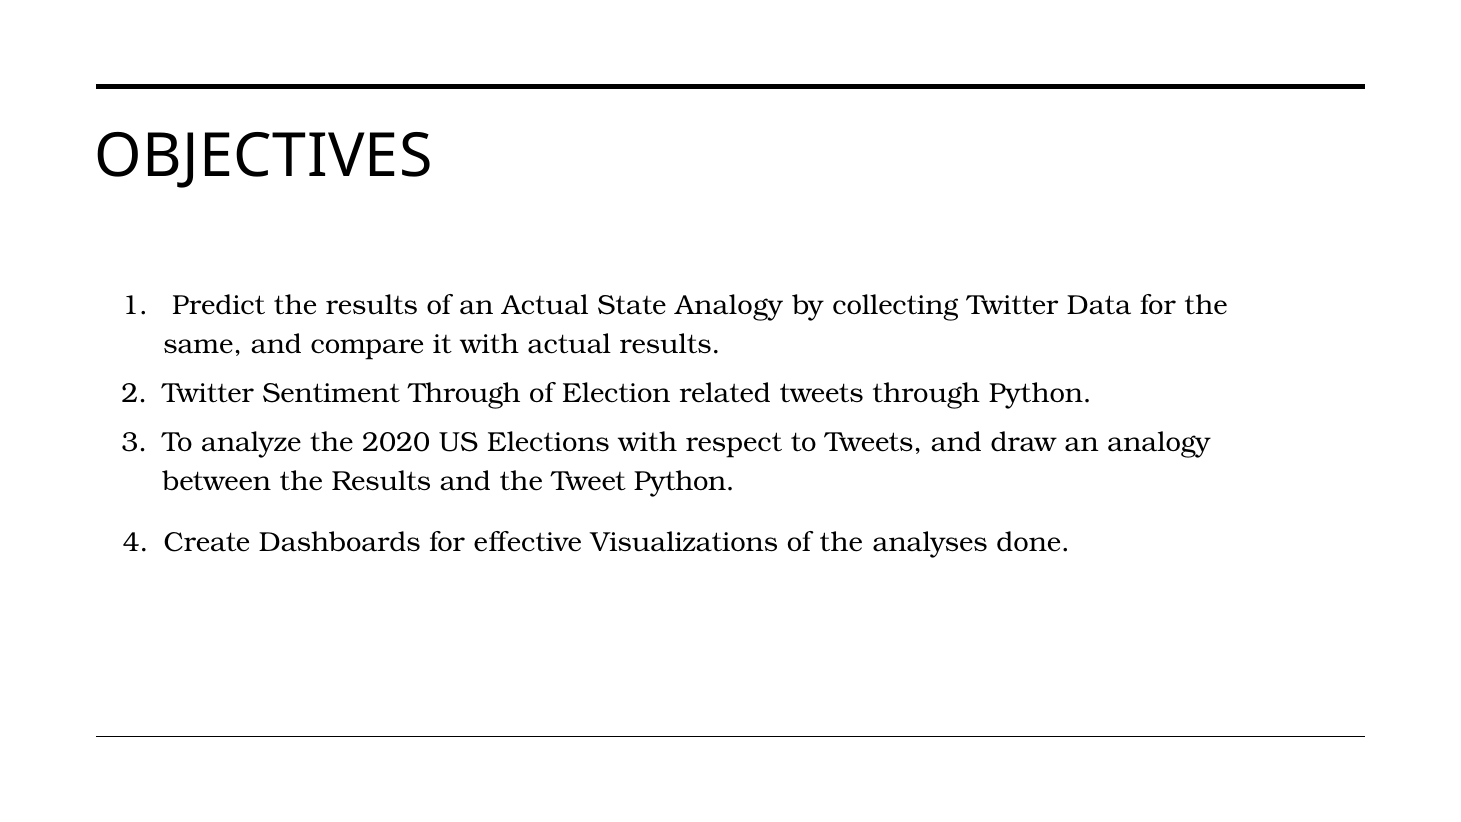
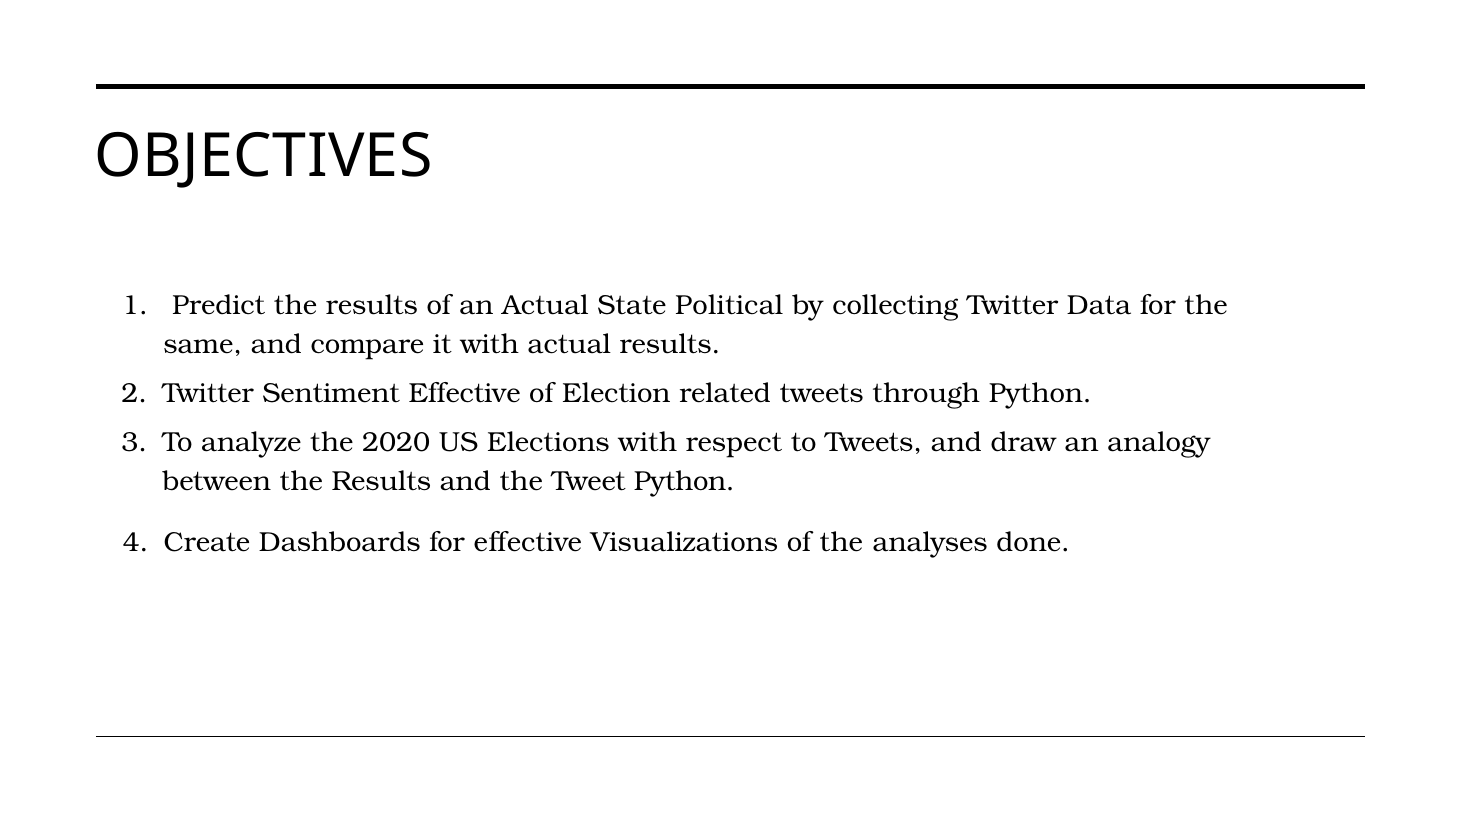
State Analogy: Analogy -> Political (729, 305)
Sentiment Through: Through -> Effective (465, 393)
